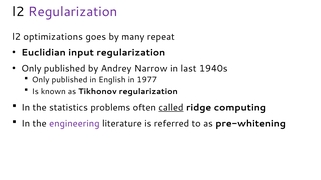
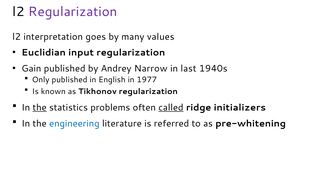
optimizations: optimizations -> interpretation (53, 37)
repeat: repeat -> values (161, 37)
Only: Only -> Gain (31, 69)
the underline: none -> present (40, 108)
computing: computing -> initializers (240, 108)
engineering colour: purple -> blue (74, 124)
